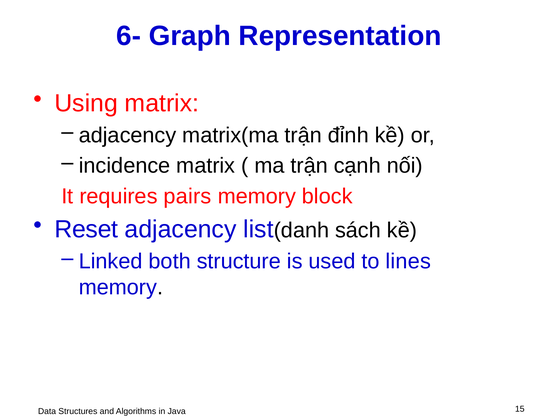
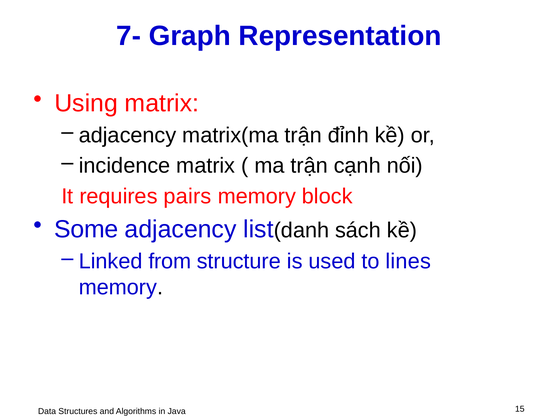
6-: 6- -> 7- (129, 36)
Reset: Reset -> Some (86, 229)
both: both -> from (170, 261)
